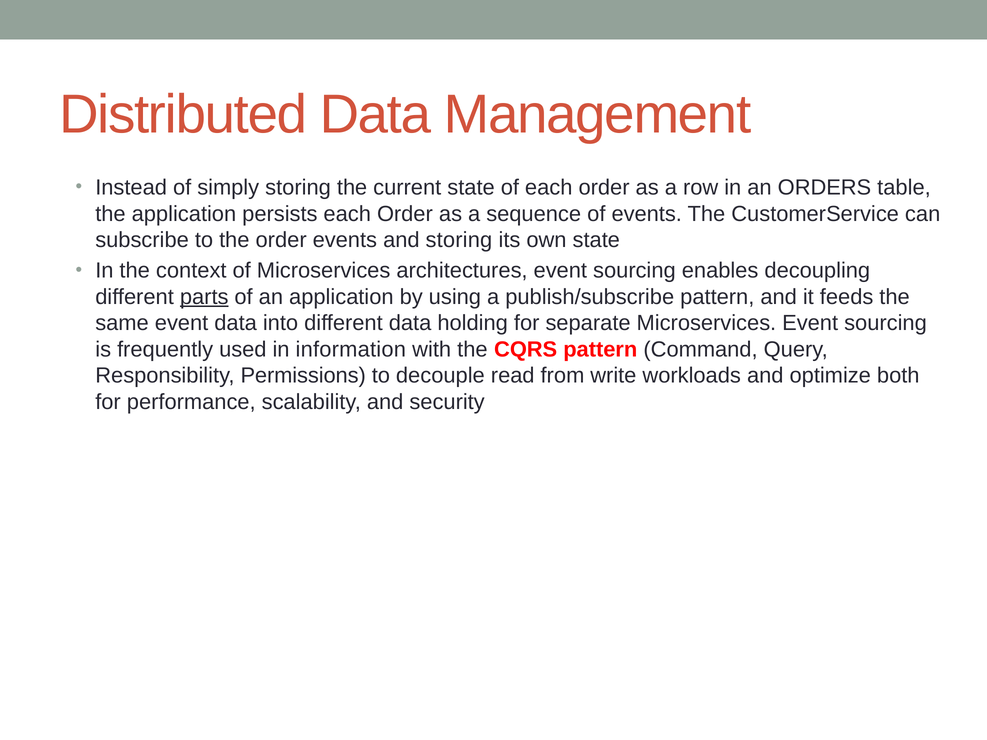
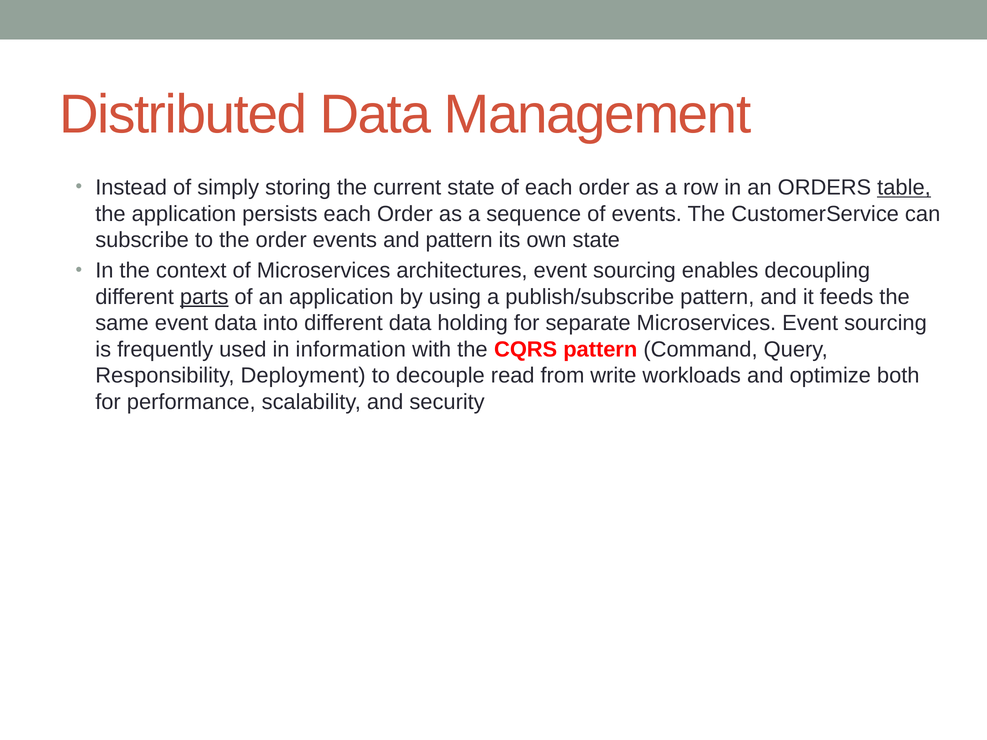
table underline: none -> present (904, 188)
and storing: storing -> pattern (459, 240)
Permissions: Permissions -> Deployment (303, 376)
